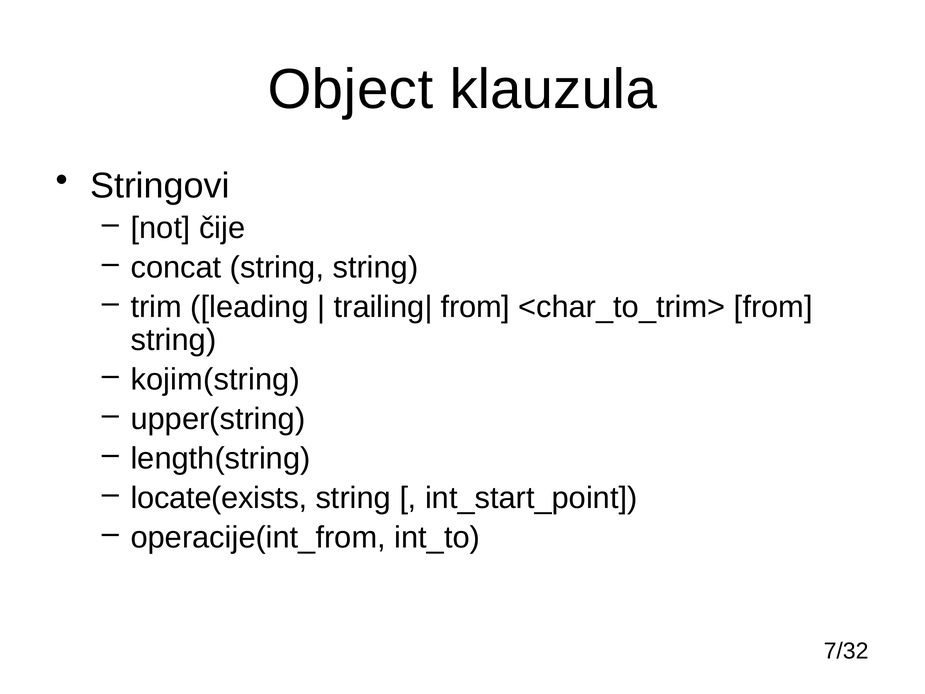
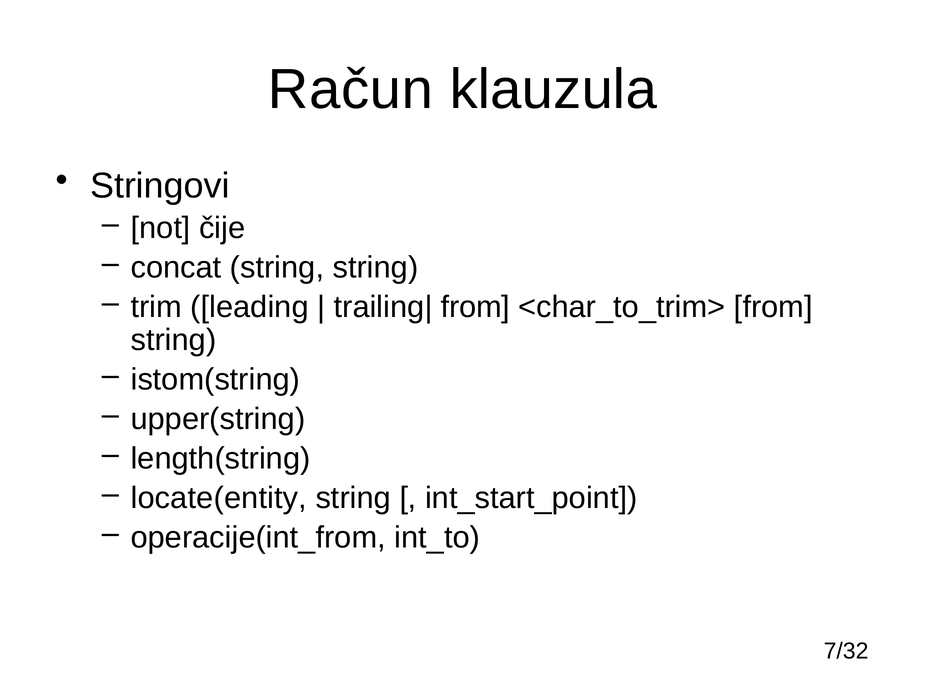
Object: Object -> Račun (350, 90)
kojim(string: kojim(string -> istom(string (215, 380)
locate(exists: locate(exists -> locate(entity (219, 498)
